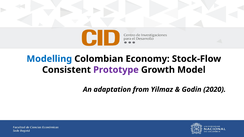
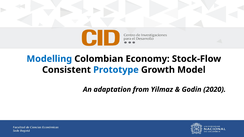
Prototype colour: purple -> blue (116, 70)
